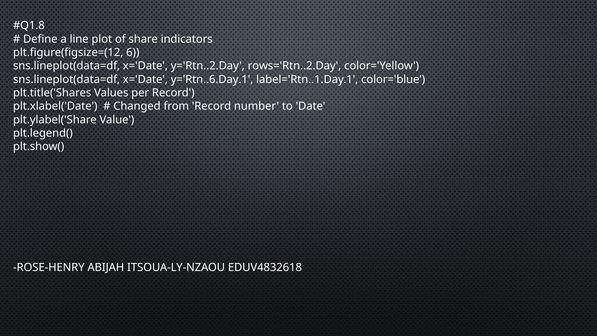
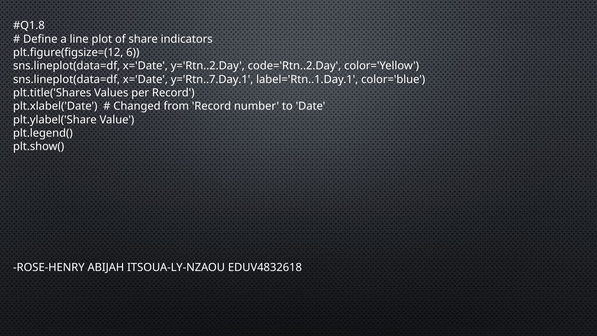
rows='Rtn..2.Day: rows='Rtn..2.Day -> code='Rtn..2.Day (294, 66)
y='Rtn..6.Day.1: y='Rtn..6.Day.1 -> y='Rtn..7.Day.1 (212, 79)
